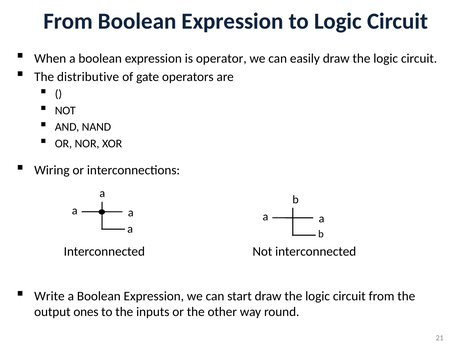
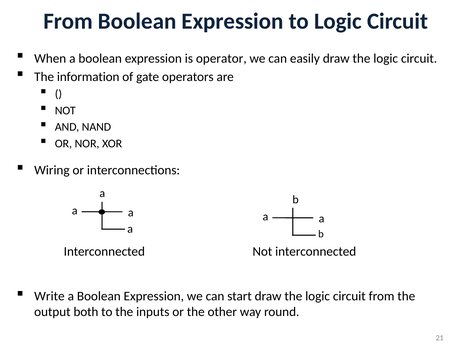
distributive: distributive -> information (88, 77)
ones: ones -> both (86, 312)
